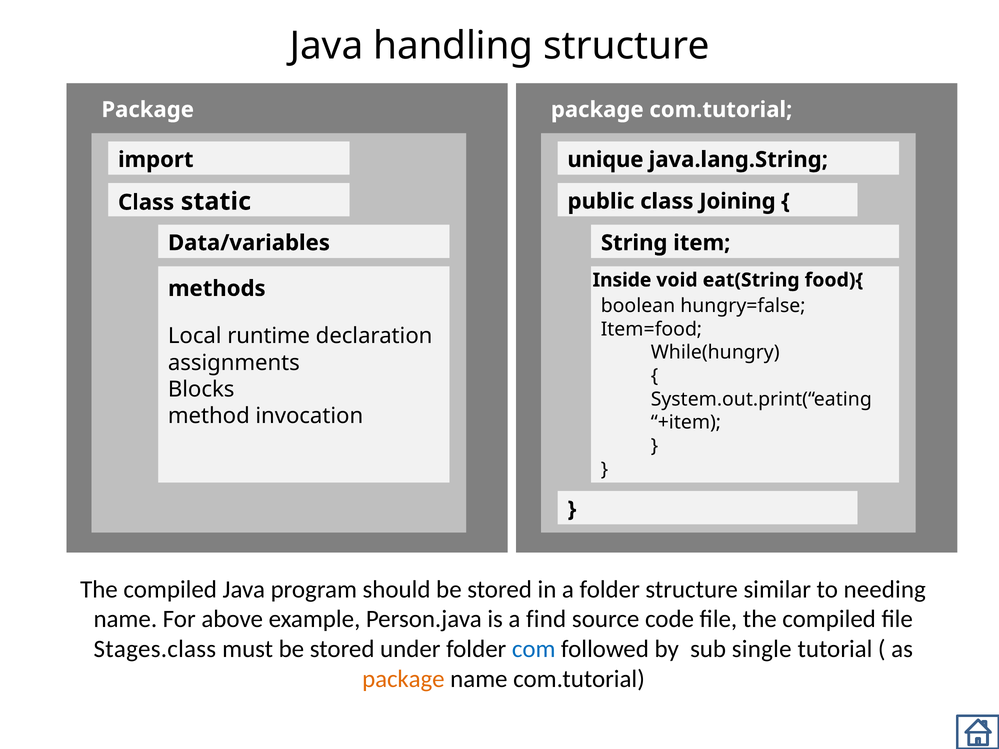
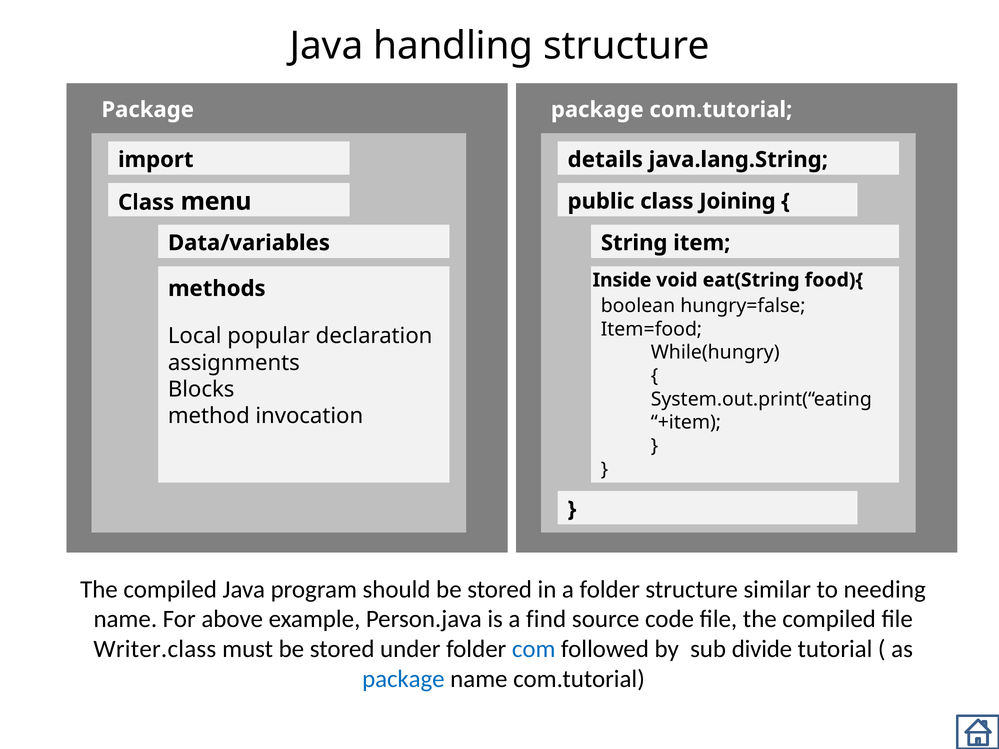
unique: unique -> details (605, 160)
static: static -> menu (216, 202)
runtime: runtime -> popular (269, 336)
Stages.class: Stages.class -> Writer.class (155, 649)
single: single -> divide (762, 649)
package colour: orange -> blue (403, 679)
